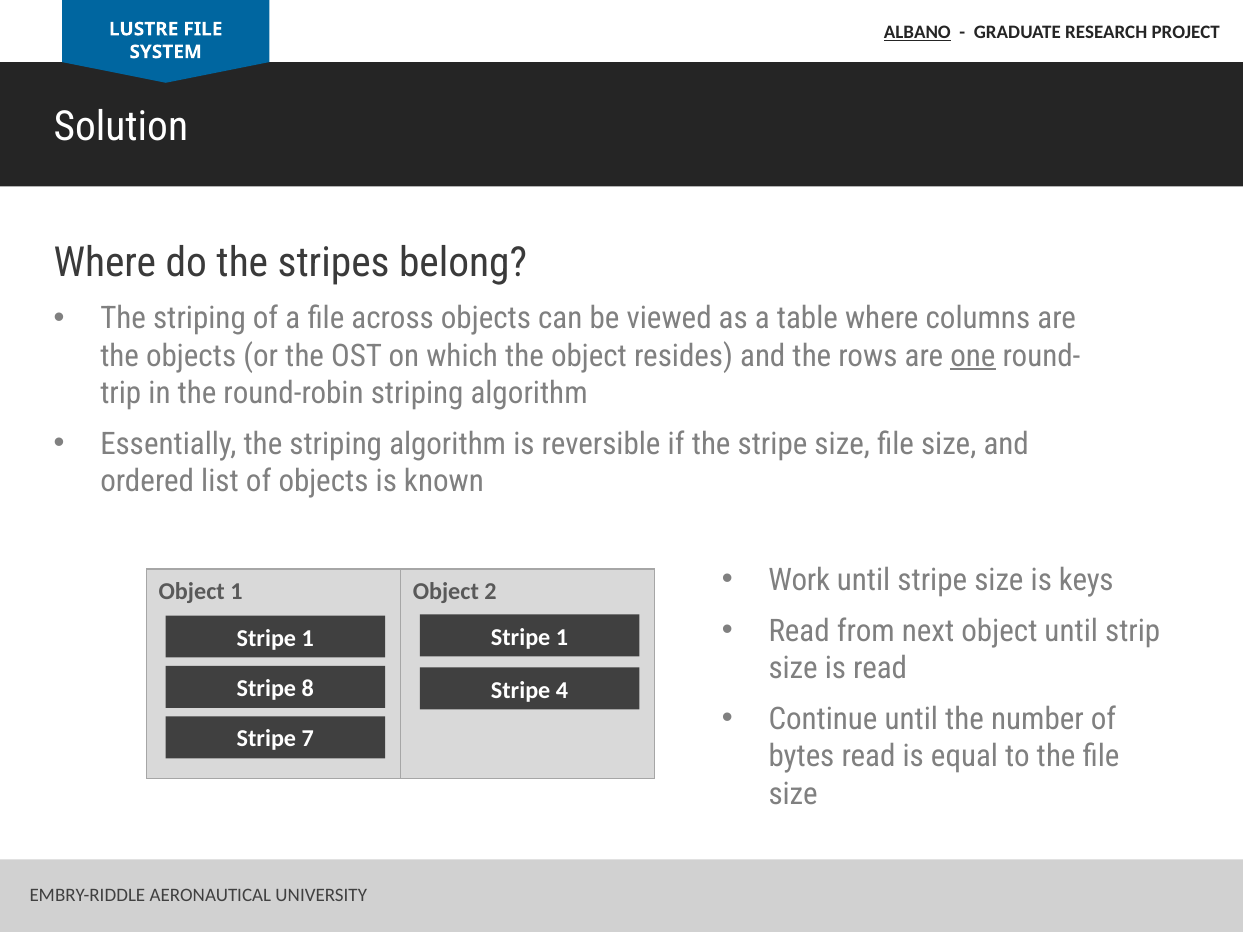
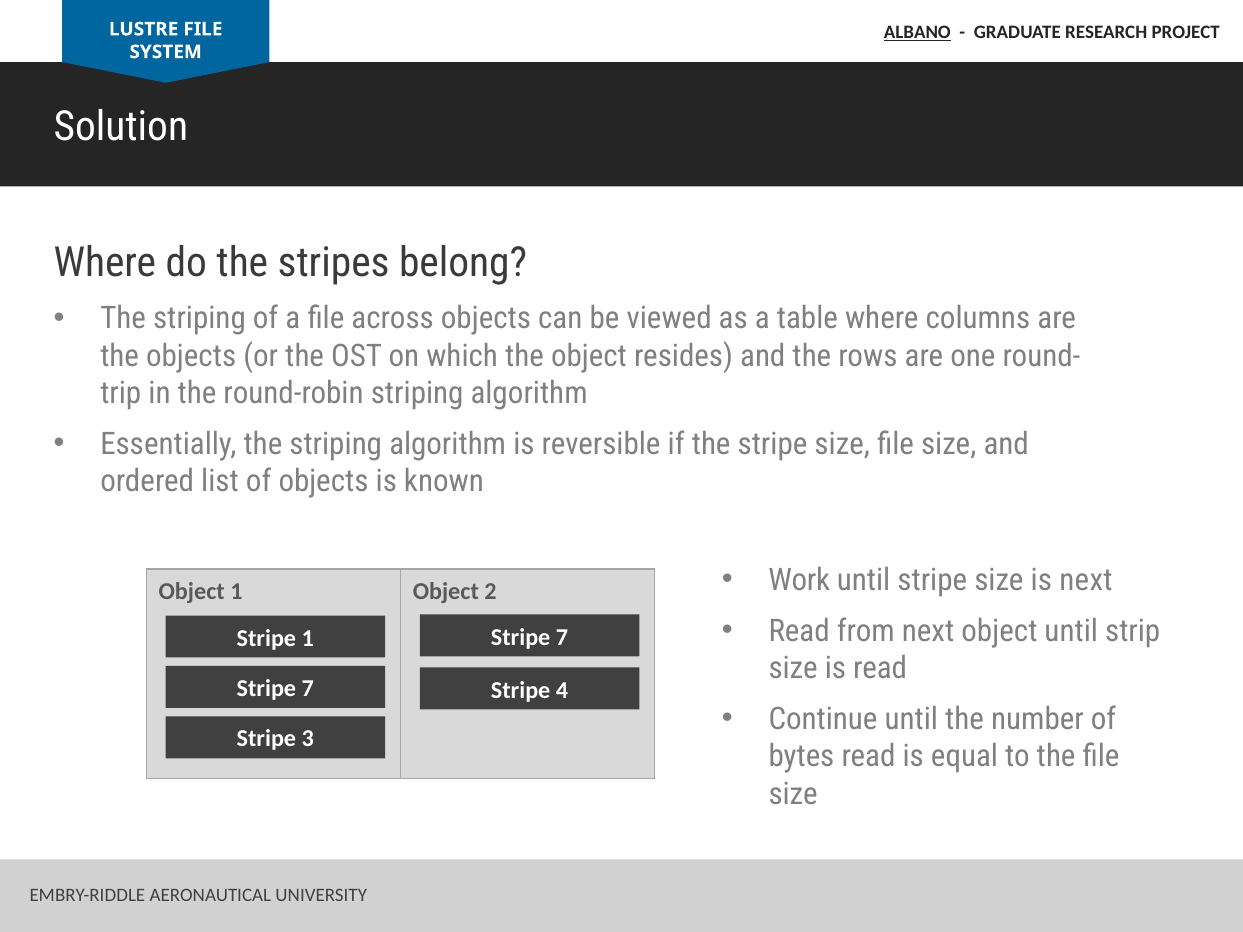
one underline: present -> none (973, 356)
is keys: keys -> next (1086, 580)
1: 1 -> 7 (562, 637)
8: 8 -> 7 (308, 689)
7: 7 -> 3 (308, 739)
